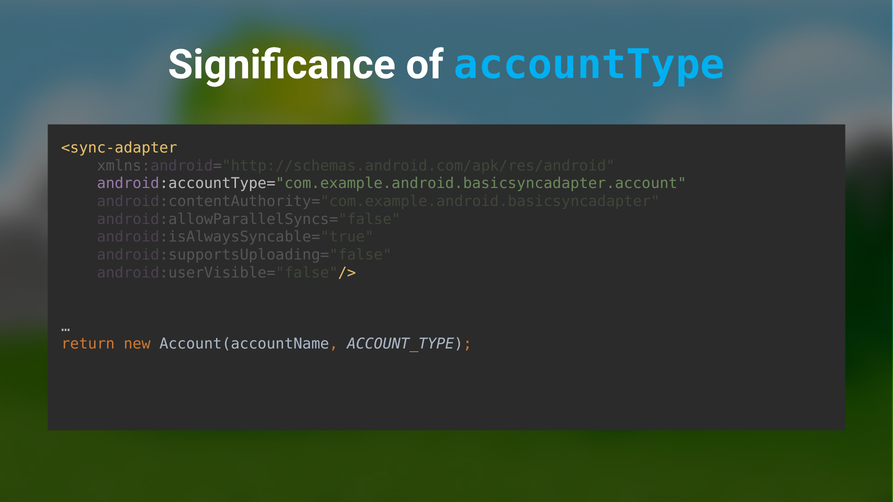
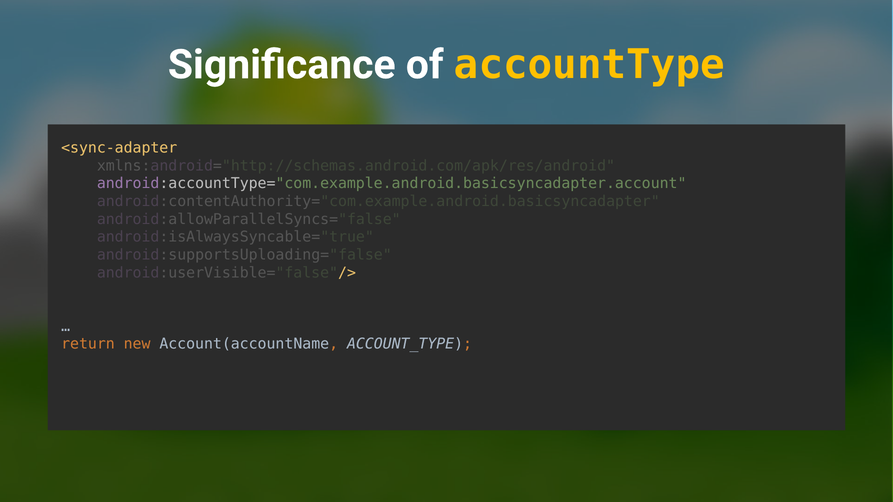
accountType colour: light blue -> yellow (589, 65)
